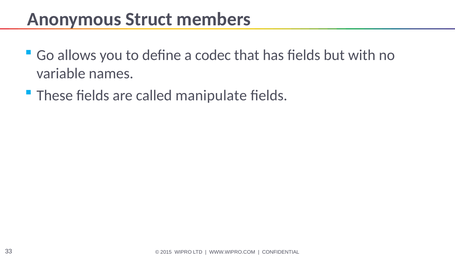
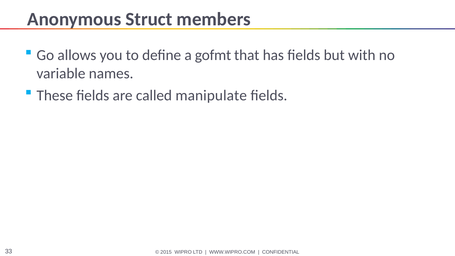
codec: codec -> gofmt (213, 55)
